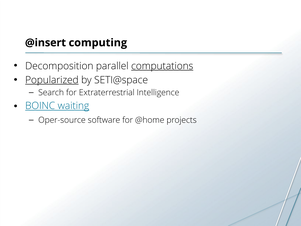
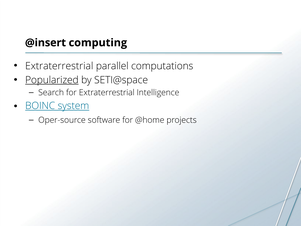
Decomposition: Decomposition -> Extraterrestrial (59, 66)
computations underline: present -> none (162, 66)
waiting: waiting -> system (73, 106)
